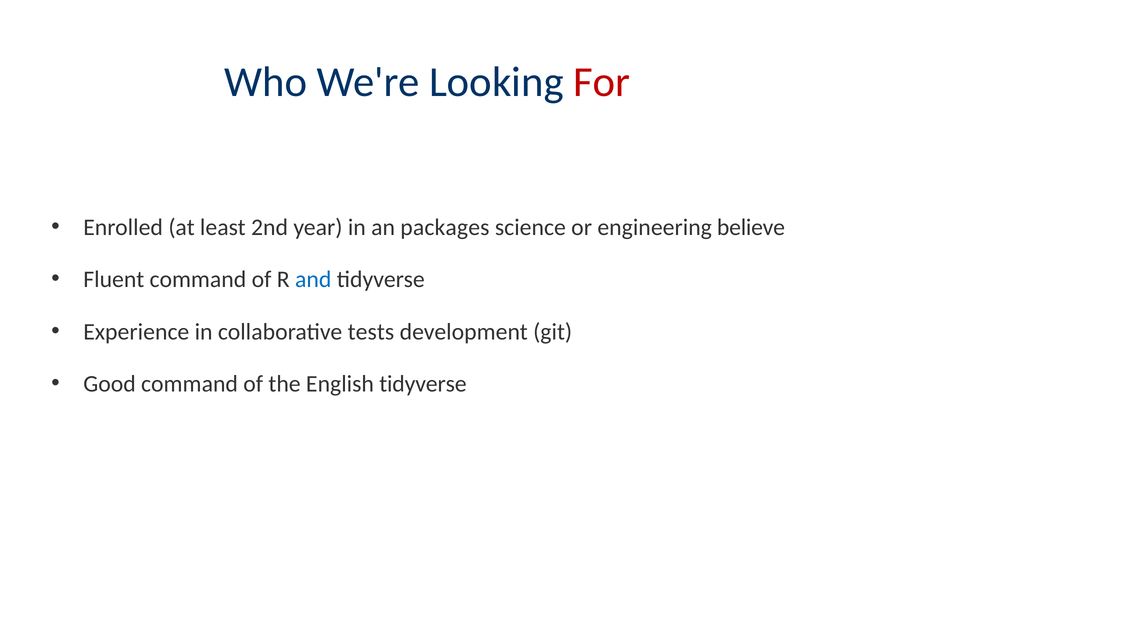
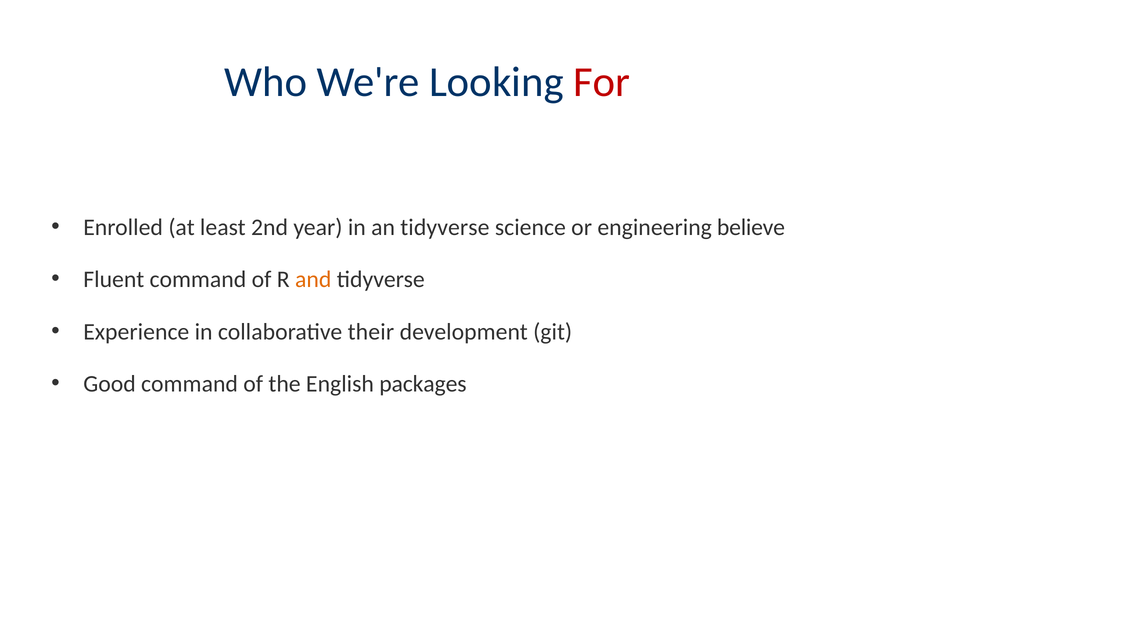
an packages: packages -> tidyverse (445, 227)
and colour: blue -> orange (313, 279)
tests: tests -> their (371, 332)
English tidyverse: tidyverse -> packages (423, 384)
